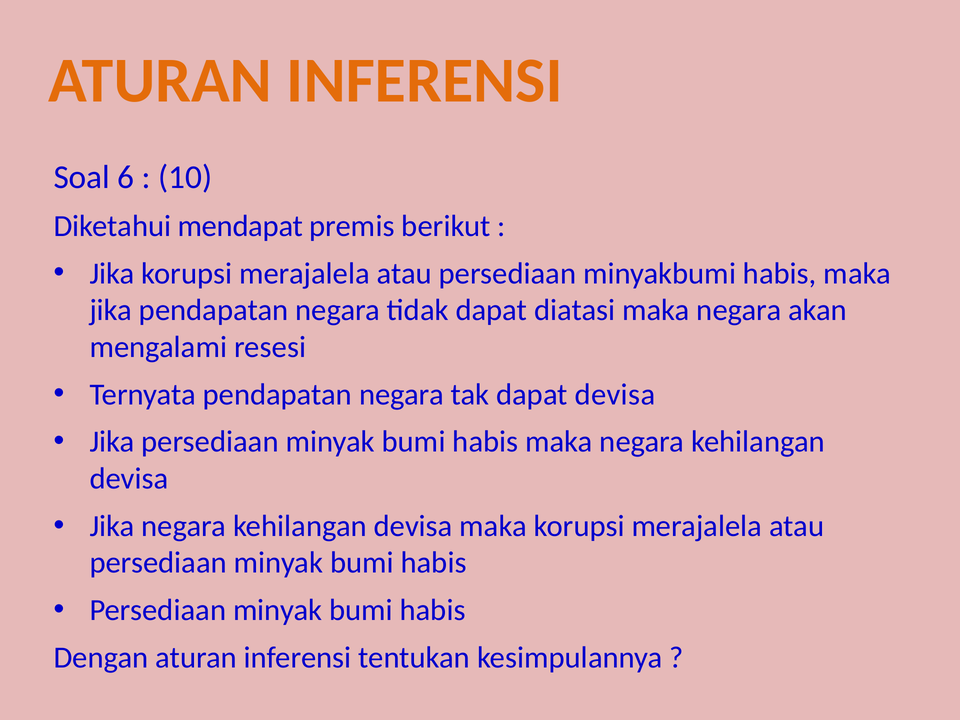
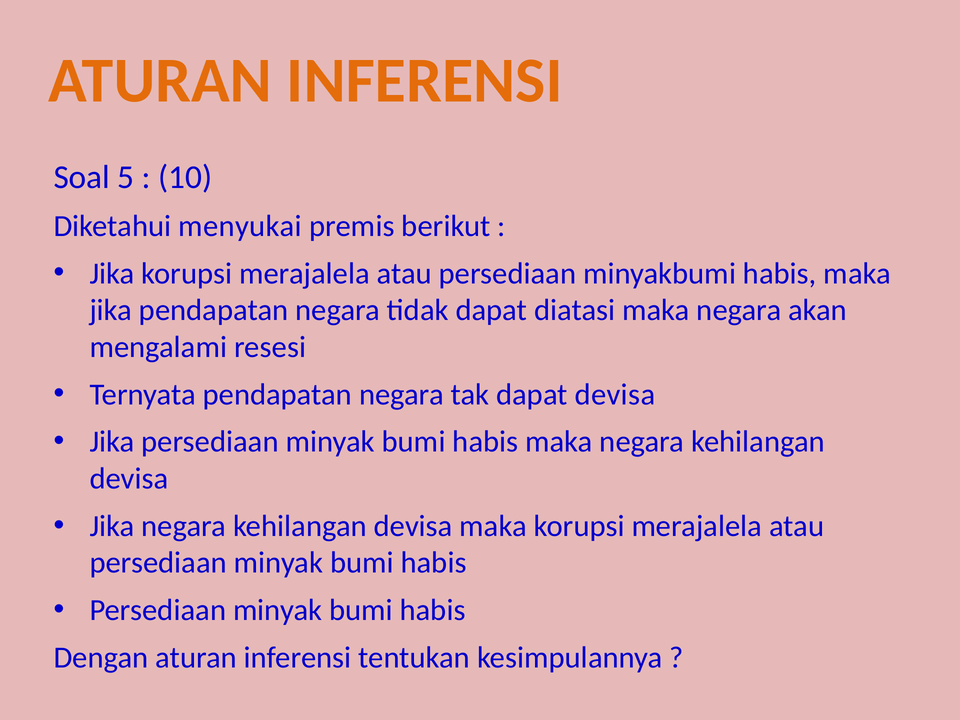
6: 6 -> 5 (126, 177)
mendapat: mendapat -> menyukai (240, 226)
